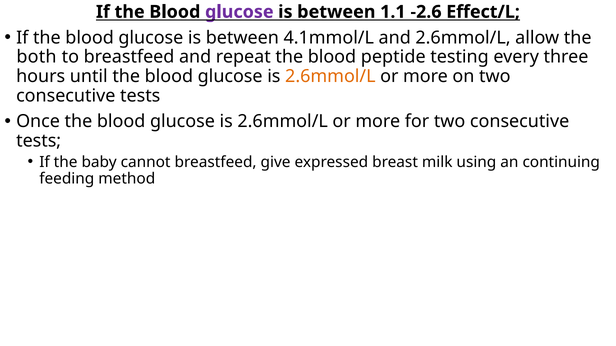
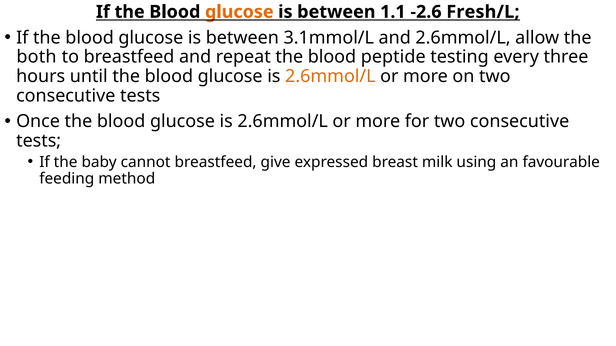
glucose colour: purple -> orange (239, 12)
Effect/L: Effect/L -> Fresh/L (483, 12)
4.1mmol/L: 4.1mmol/L -> 3.1mmol/L (329, 38)
continuing: continuing -> favourable (561, 162)
